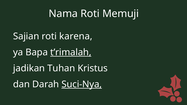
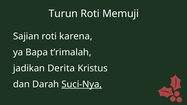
Nama: Nama -> Turun (63, 14)
t’rimalah underline: present -> none (71, 52)
Tuhan: Tuhan -> Derita (61, 68)
